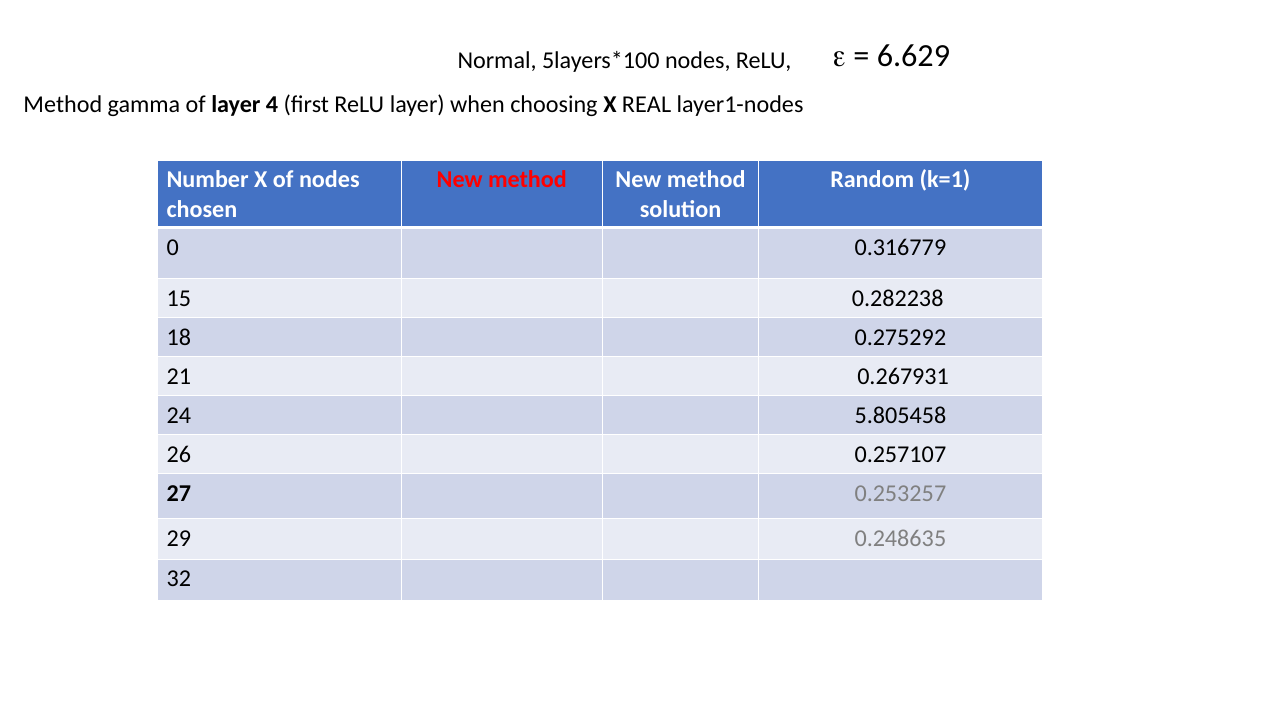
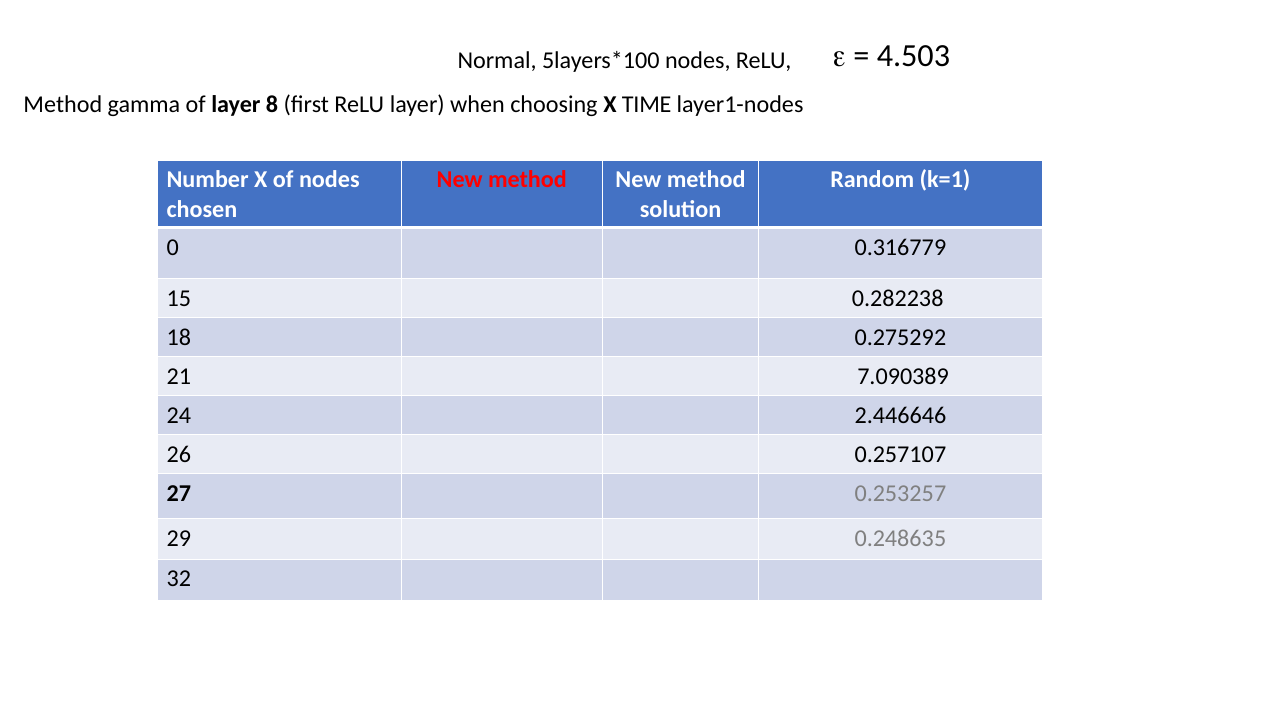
6.629: 6.629 -> 4.503 (913, 56)
4: 4 -> 8 (272, 105)
REAL: REAL -> TIME (647, 105)
0.267931: 0.267931 -> 7.090389 (903, 377)
5.805458: 5.805458 -> 2.446646 (900, 416)
